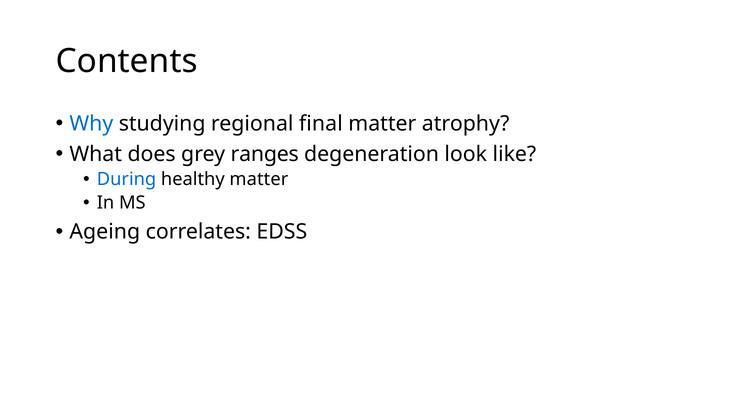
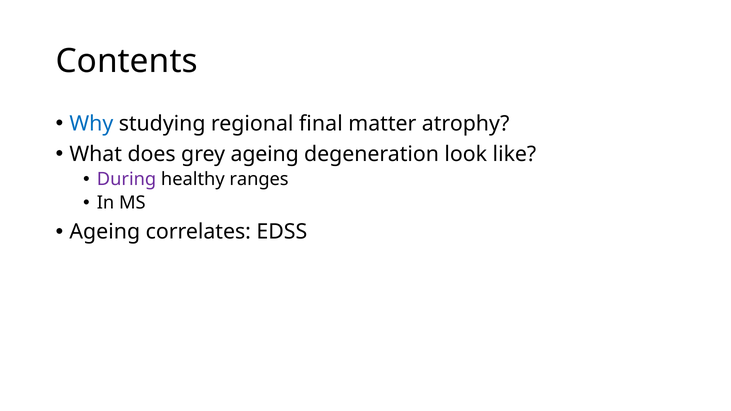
grey ranges: ranges -> ageing (265, 154)
During colour: blue -> purple (127, 179)
healthy matter: matter -> ranges (259, 179)
